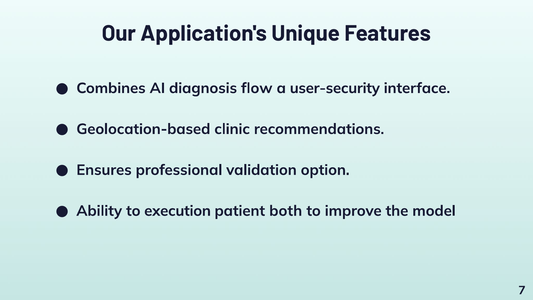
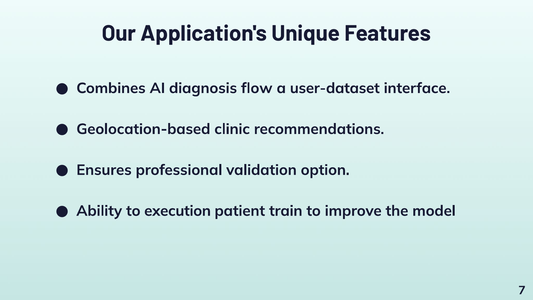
user-security: user-security -> user-dataset (335, 88)
both: both -> train (286, 211)
